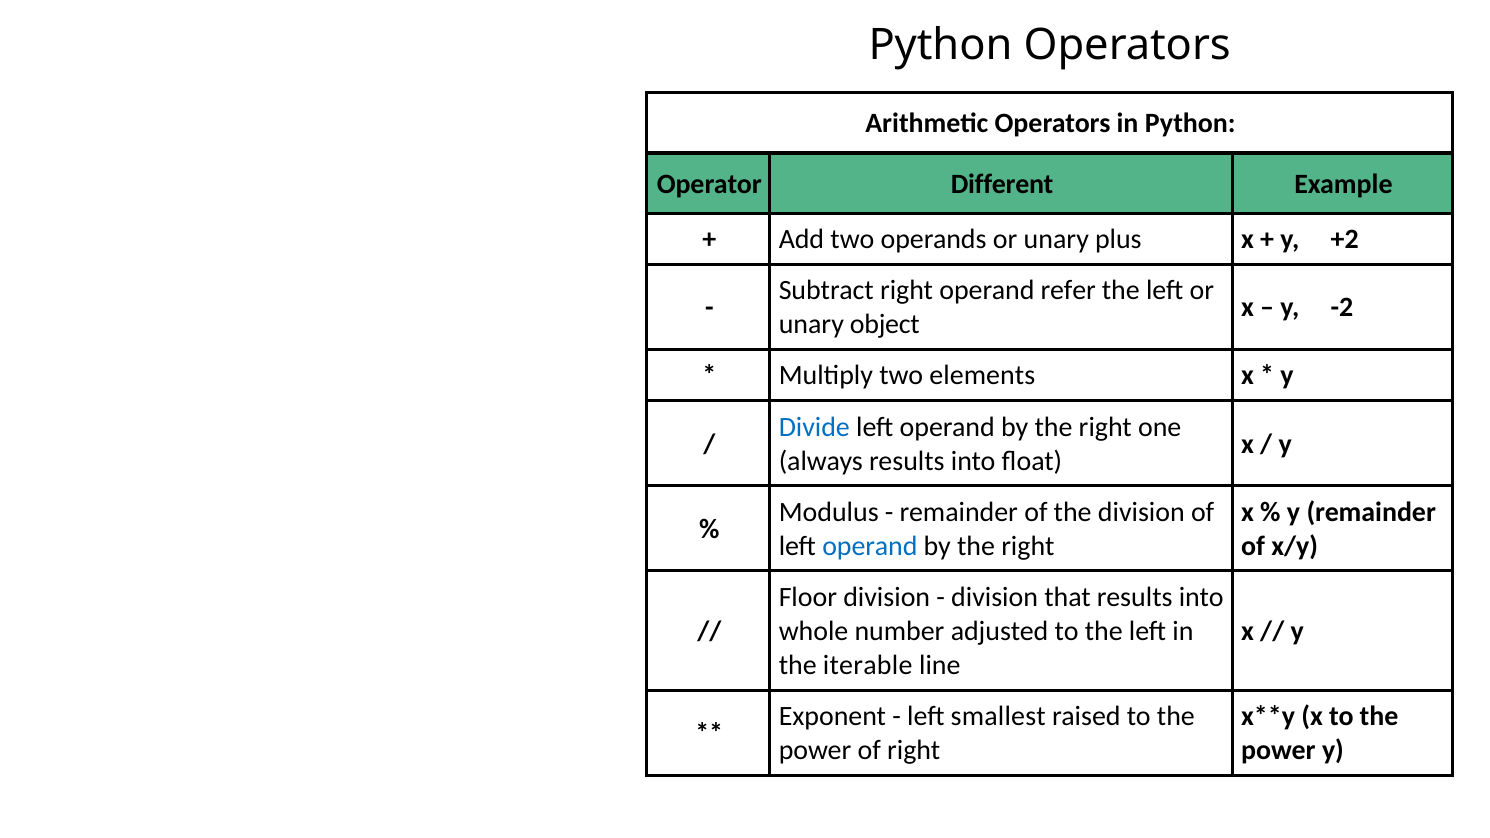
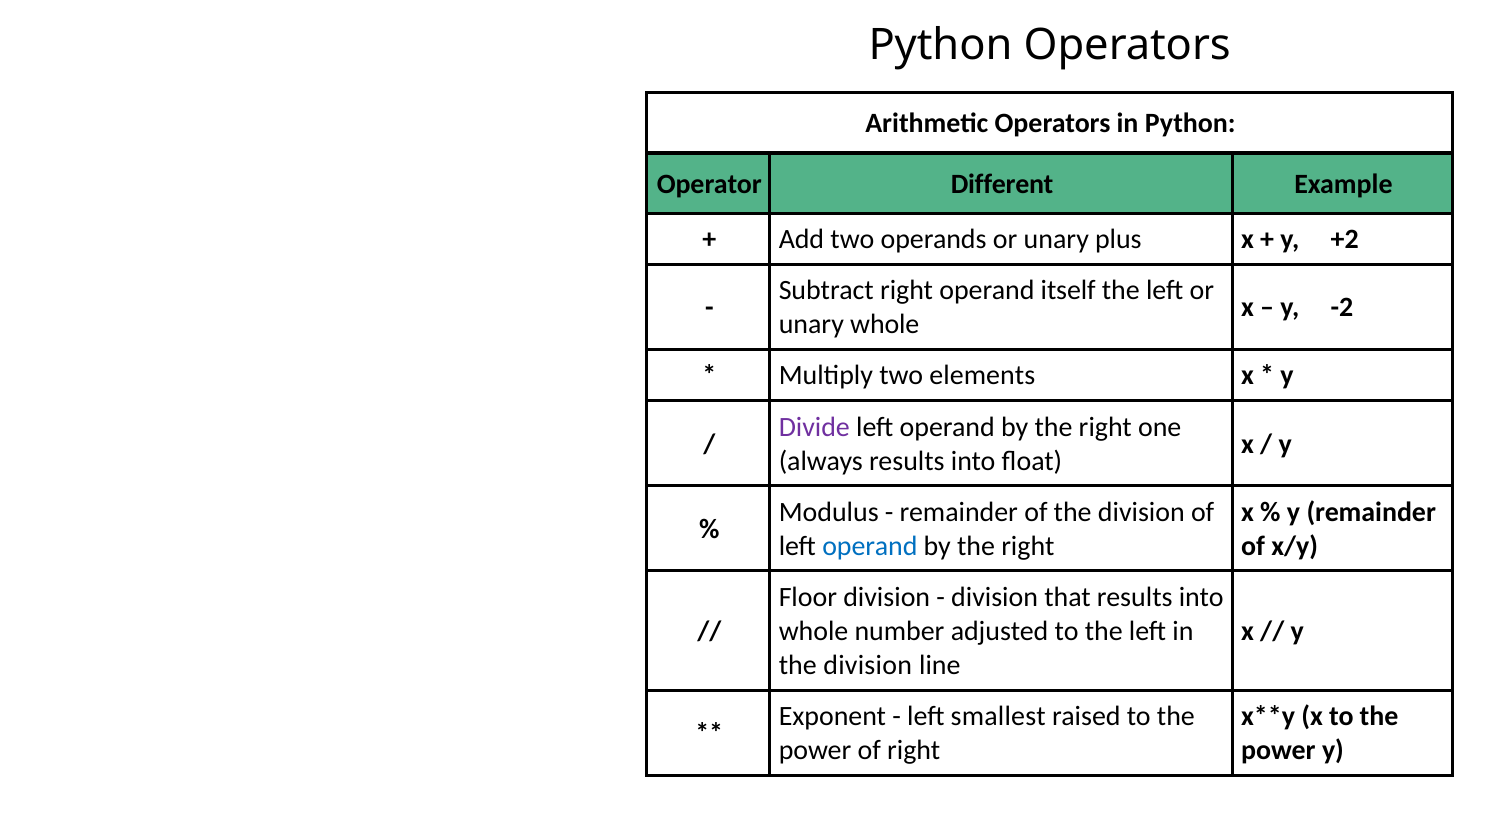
refer: refer -> itself (1068, 291)
unary object: object -> whole (885, 325)
Divide colour: blue -> purple (814, 427)
iterable: iterable -> division (868, 665)
